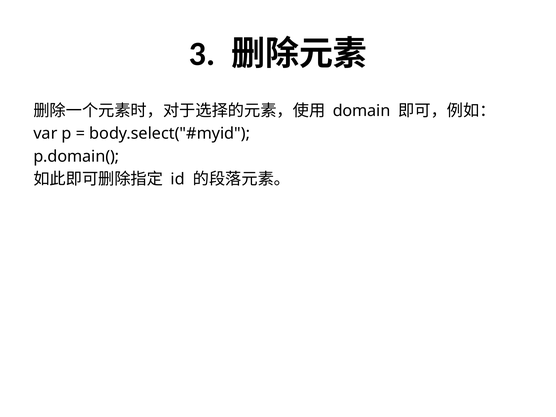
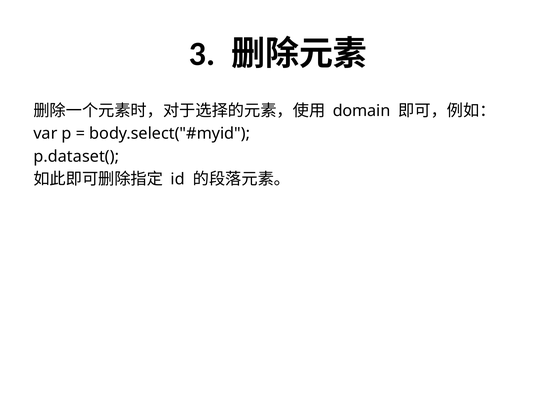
p.domain(: p.domain( -> p.dataset( (76, 156)
